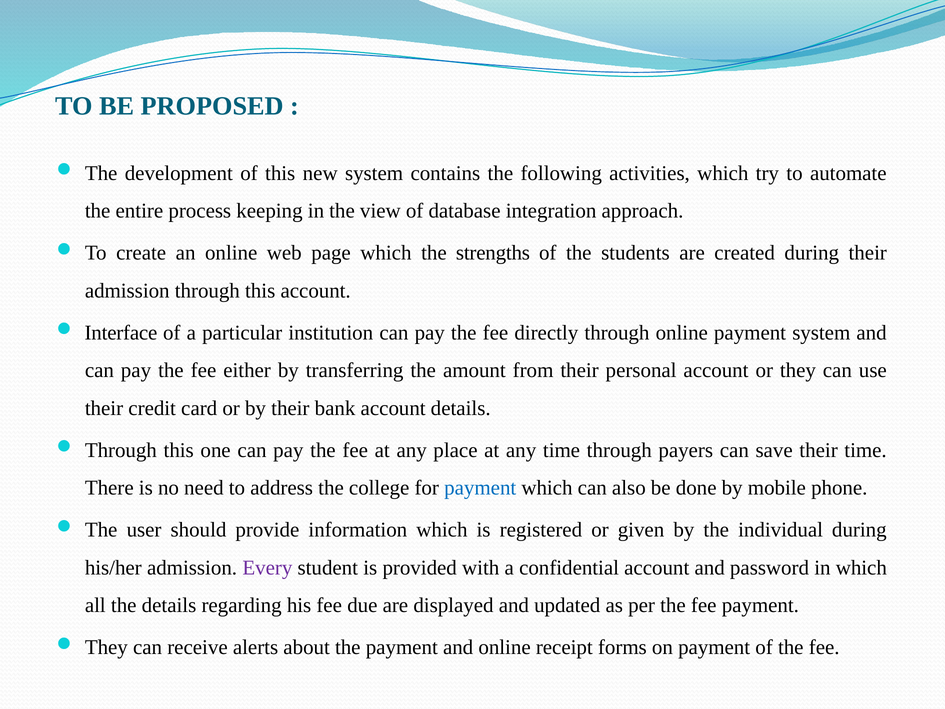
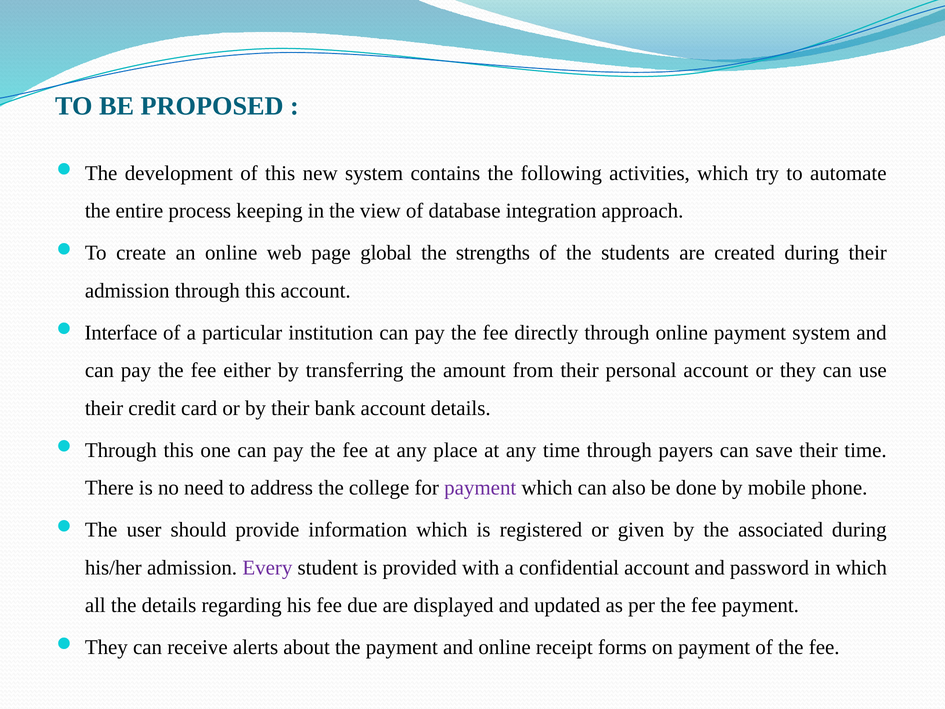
page which: which -> global (386, 253)
payment colour: blue -> purple (480, 488)
individual: individual -> associated (781, 530)
